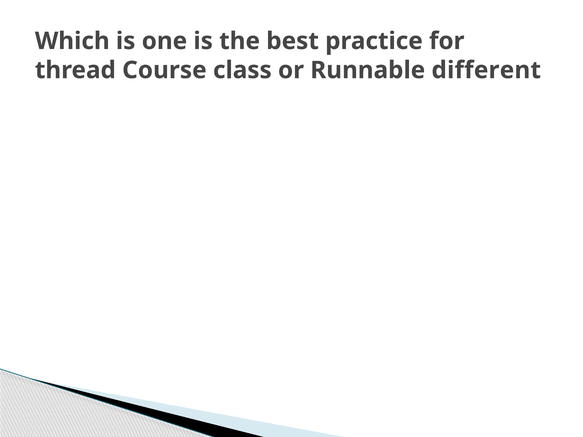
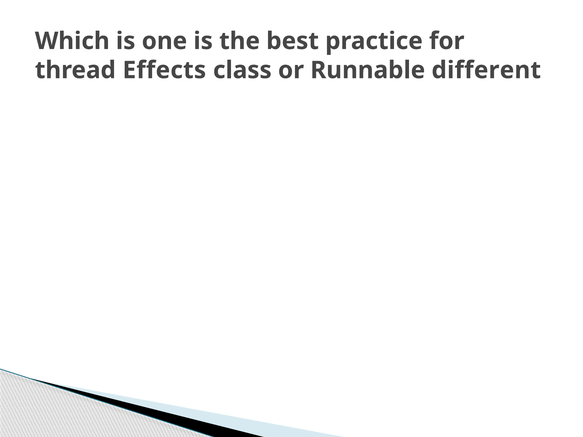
Course: Course -> Effects (164, 70)
